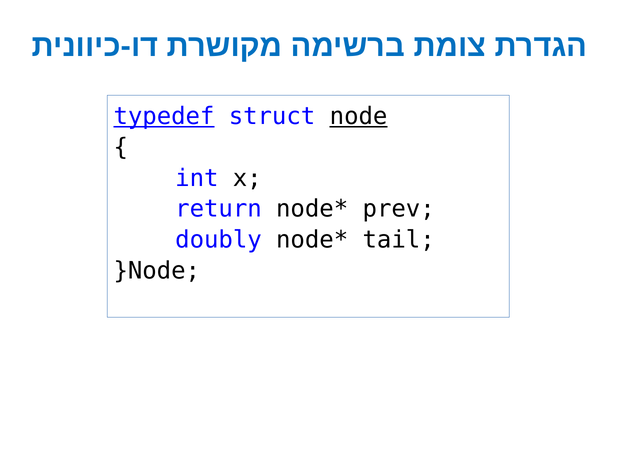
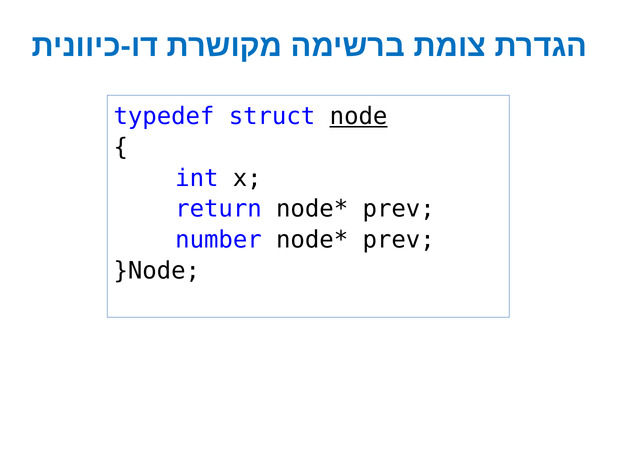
typedef underline: present -> none (164, 116)
doubly: doubly -> number (219, 240)
tail: tail -> prev (399, 240)
